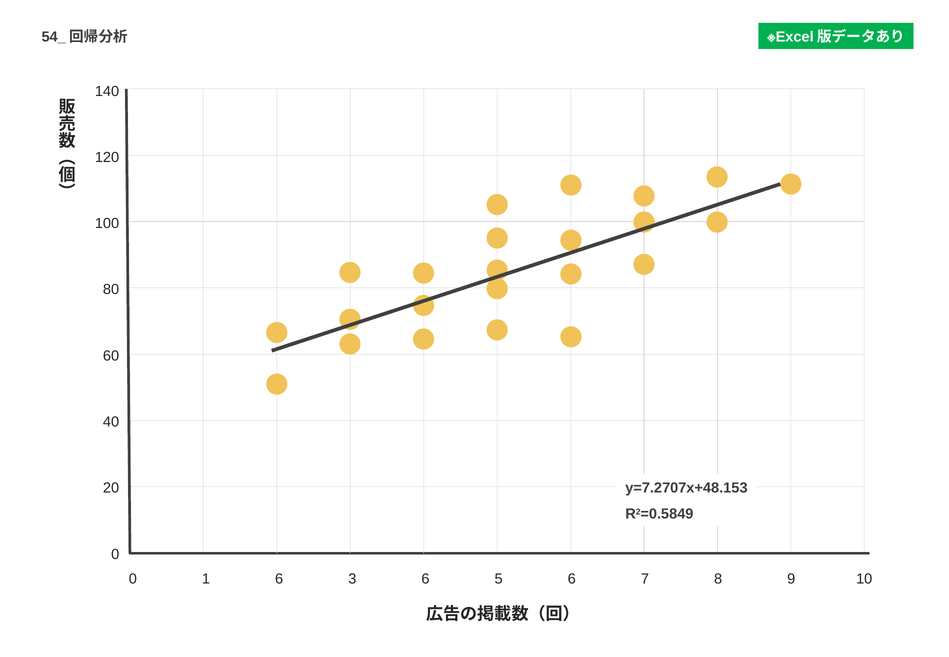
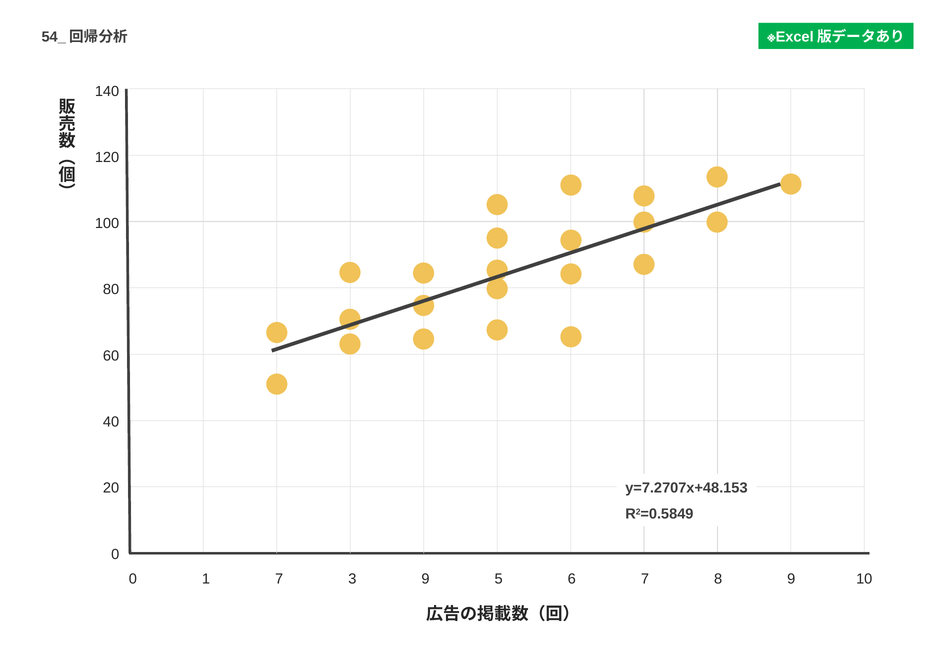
0 6: 6 -> 7 (279, 579)
3 6: 6 -> 9 (425, 579)
